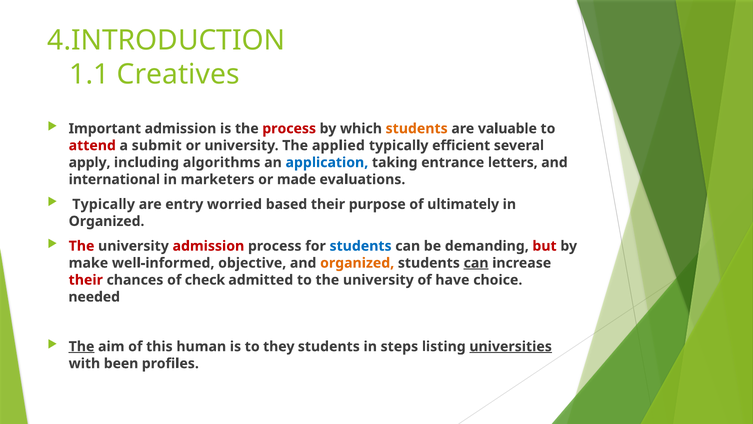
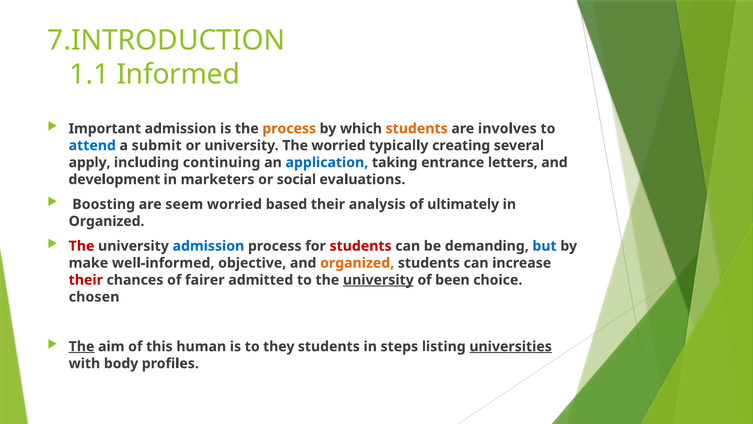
4.INTRODUCTION: 4.INTRODUCTION -> 7.INTRODUCTION (166, 41)
Creatives: Creatives -> Informed (178, 74)
process colour: red -> orange (289, 128)
valuable: valuable -> involves (507, 128)
attend colour: red -> blue (92, 145)
The applied: applied -> worried (339, 145)
efficient: efficient -> creating (461, 145)
algorithms: algorithms -> continuing (222, 162)
international: international -> development (114, 179)
made: made -> social (296, 179)
Typically: Typically -> Boosting (104, 204)
entry: entry -> seem (184, 204)
purpose: purpose -> analysis (377, 204)
admission colour: red -> blue (208, 246)
students colour: blue -> red (361, 246)
but colour: red -> blue (545, 246)
can underline: present -> none (476, 263)
check: check -> fairer (205, 280)
university underline: none -> present (378, 280)
have: have -> been (452, 280)
needed: needed -> chosen (94, 297)
been: been -> body (121, 363)
